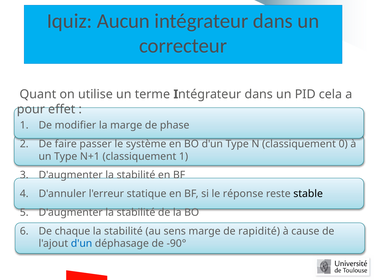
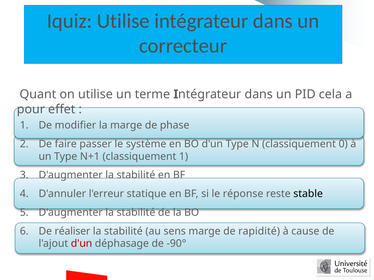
Iquiz Aucun: Aucun -> Utilise (123, 21)
chaque: chaque -> réaliser (72, 232)
d'un colour: blue -> red (82, 244)
